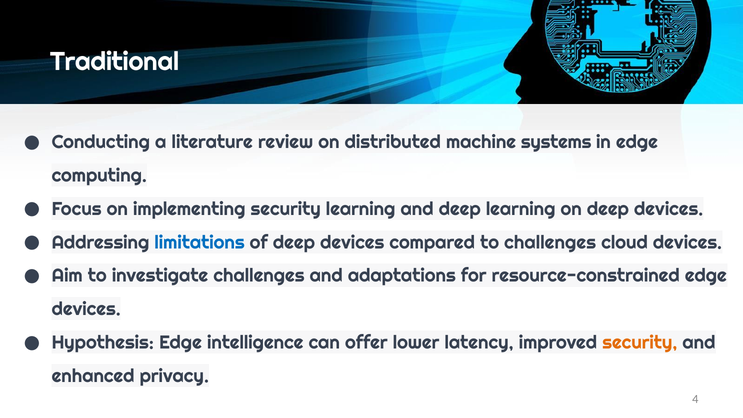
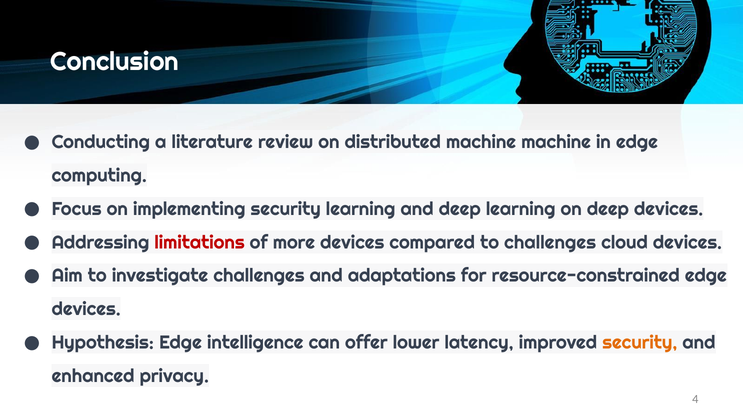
Traditional: Traditional -> Conclusion (115, 62)
machine systems: systems -> machine (556, 142)
limitations colour: blue -> red (200, 242)
of deep: deep -> more (294, 242)
